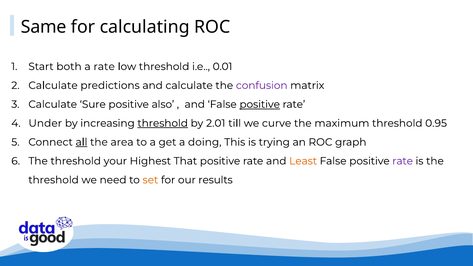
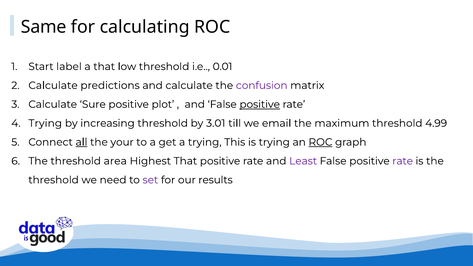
both: both -> label (69, 67)
a rate: rate -> that (104, 67)
also: also -> plot (163, 104)
Under: Under -> Trying (45, 123)
threshold underline: present -> none (163, 123)
2.01: 2.01 -> 3.01 (216, 123)
curve: curve -> email (277, 123)
0.95: 0.95 -> 4.99 (436, 123)
area: area -> your (122, 142)
a doing: doing -> trying (205, 142)
ROC underline: none -> present (320, 142)
your: your -> area (115, 161)
Least colour: orange -> purple (303, 161)
set colour: orange -> purple (150, 180)
